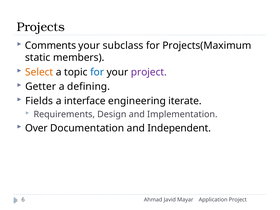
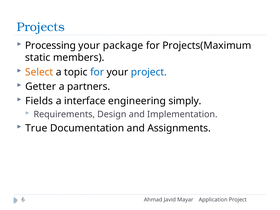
Projects colour: black -> blue (41, 27)
Comments: Comments -> Processing (51, 45)
subclass: subclass -> package (123, 45)
project colour: purple -> blue (149, 72)
defining: defining -> partners (89, 87)
iterate: iterate -> simply (185, 101)
Over: Over -> True (36, 128)
Independent: Independent -> Assignments (179, 128)
